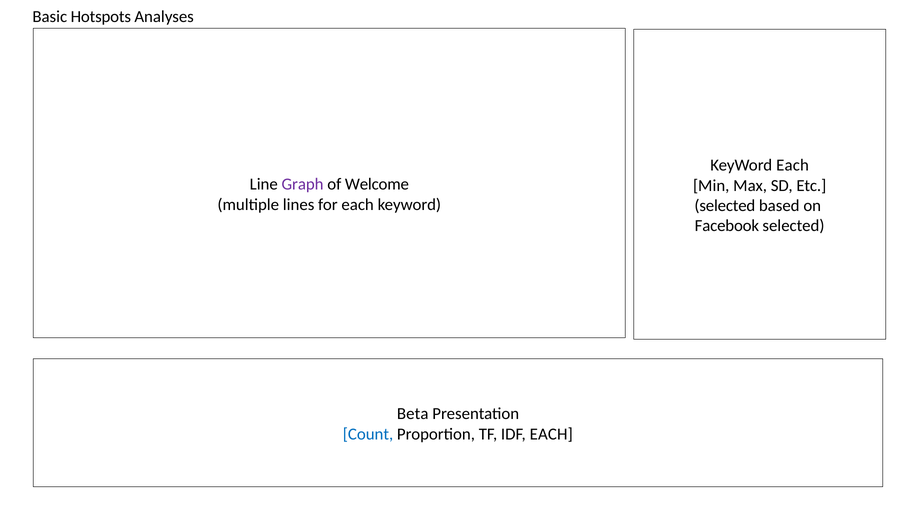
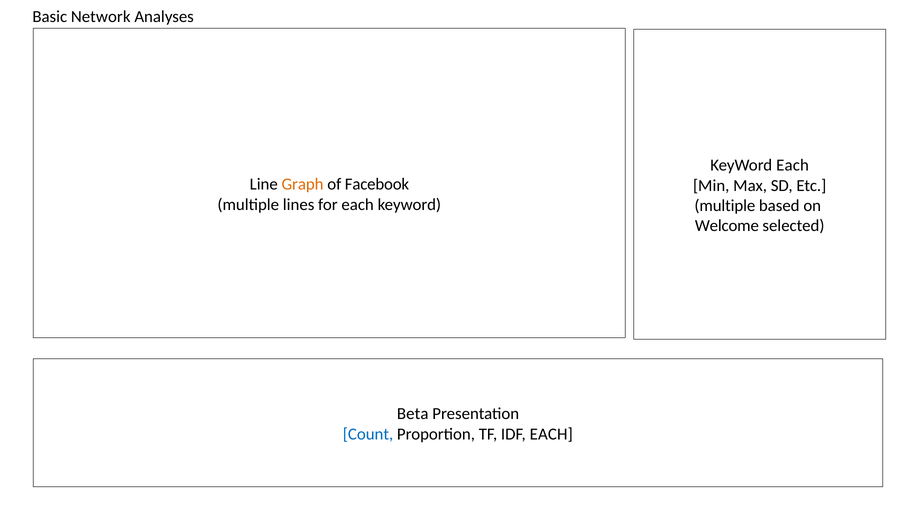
Hotspots: Hotspots -> Network (101, 17)
Graph colour: purple -> orange (303, 184)
Welcome: Welcome -> Facebook (377, 184)
selected: selected -> multiple (725, 206)
Facebook: Facebook -> Welcome (727, 226)
